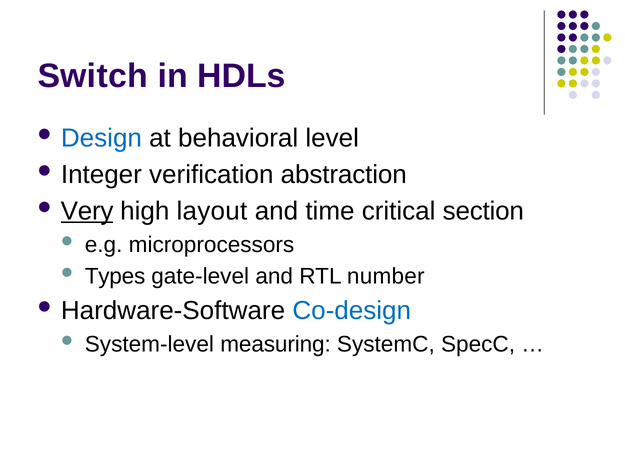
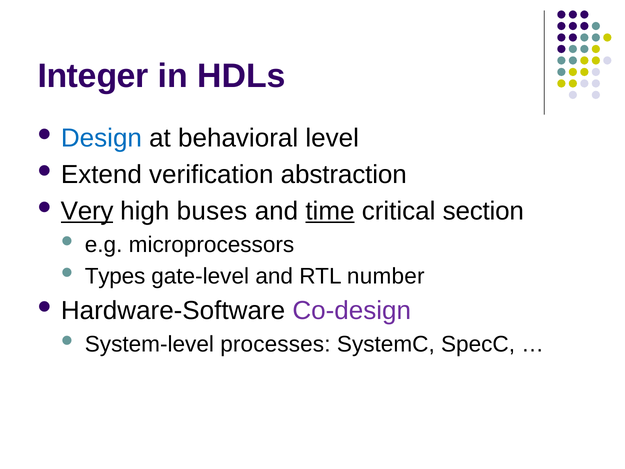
Switch: Switch -> Integer (93, 76)
Integer: Integer -> Extend (101, 175)
layout: layout -> buses (212, 211)
time underline: none -> present (330, 211)
Co-design colour: blue -> purple (352, 311)
measuring: measuring -> processes (275, 344)
